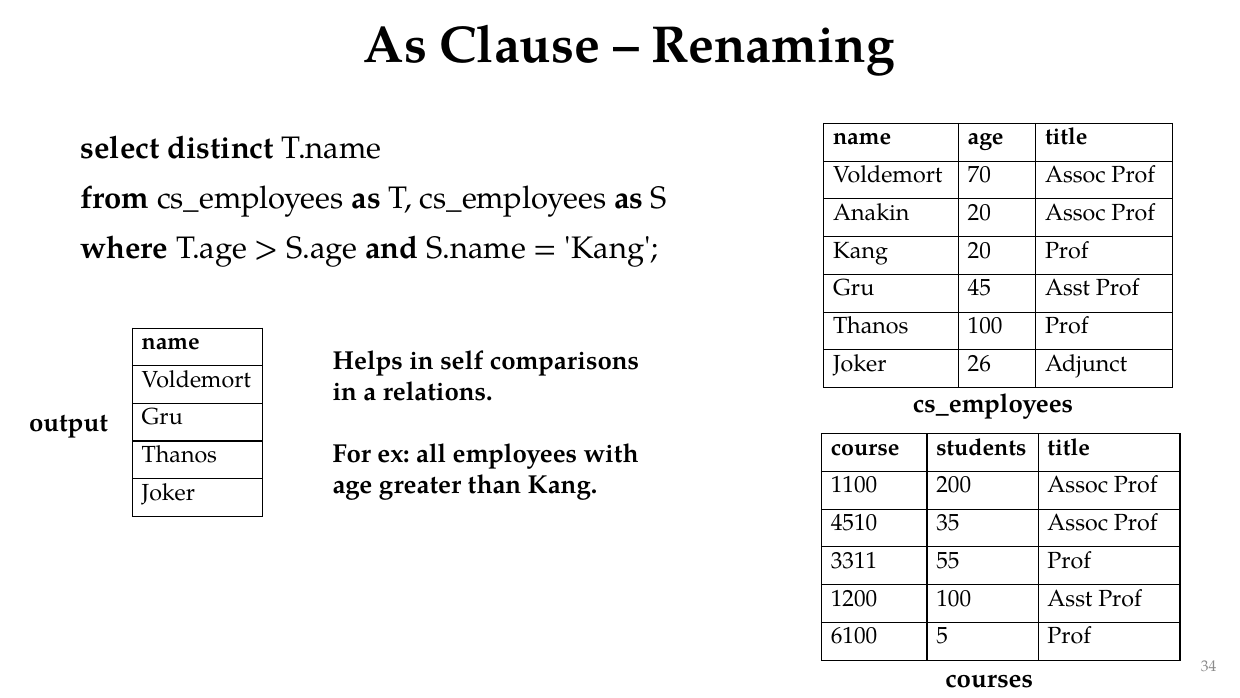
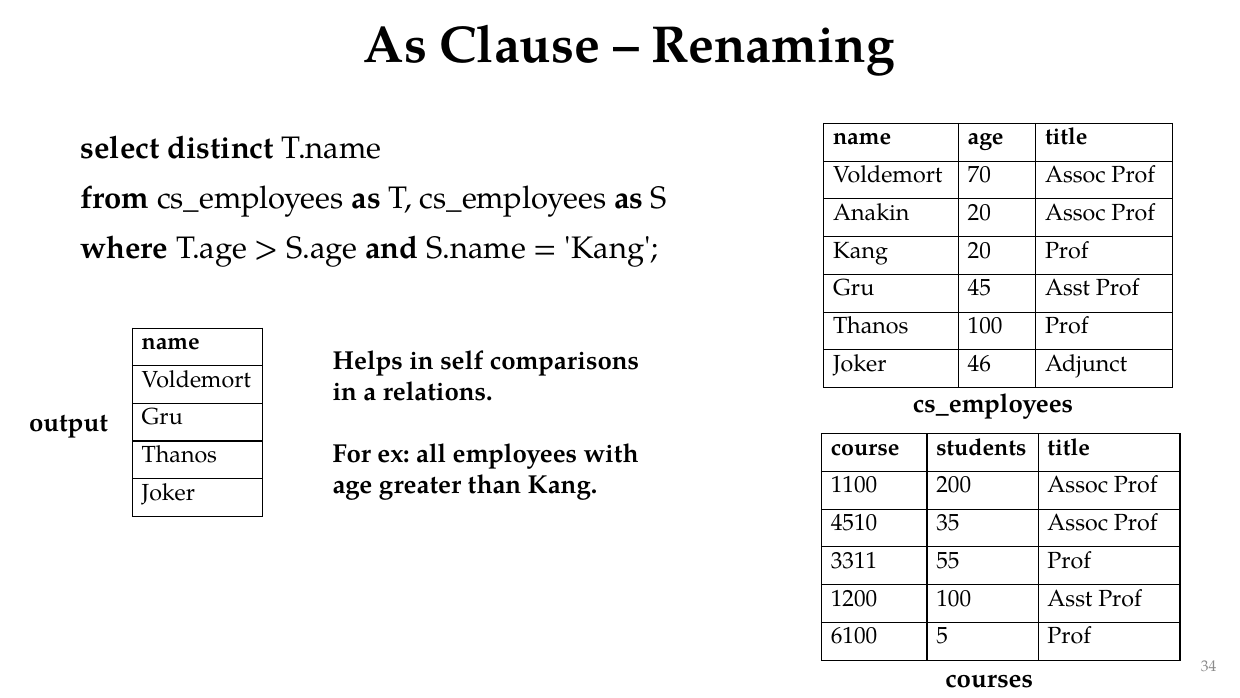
26: 26 -> 46 (979, 363)
